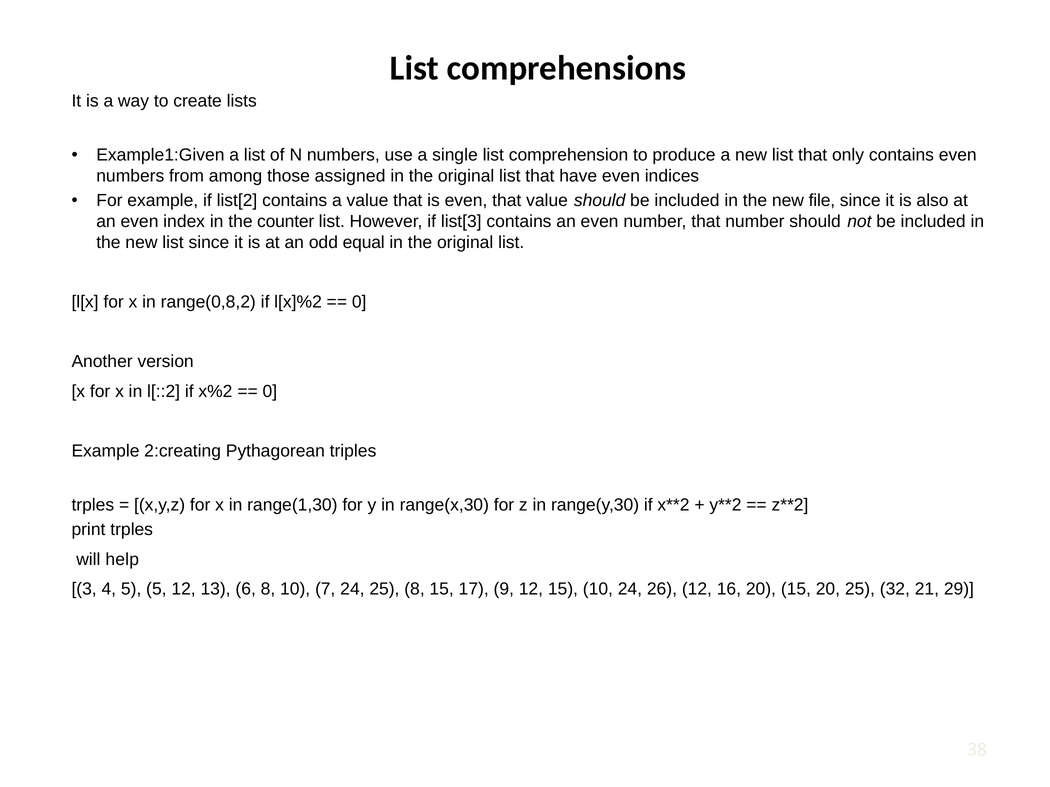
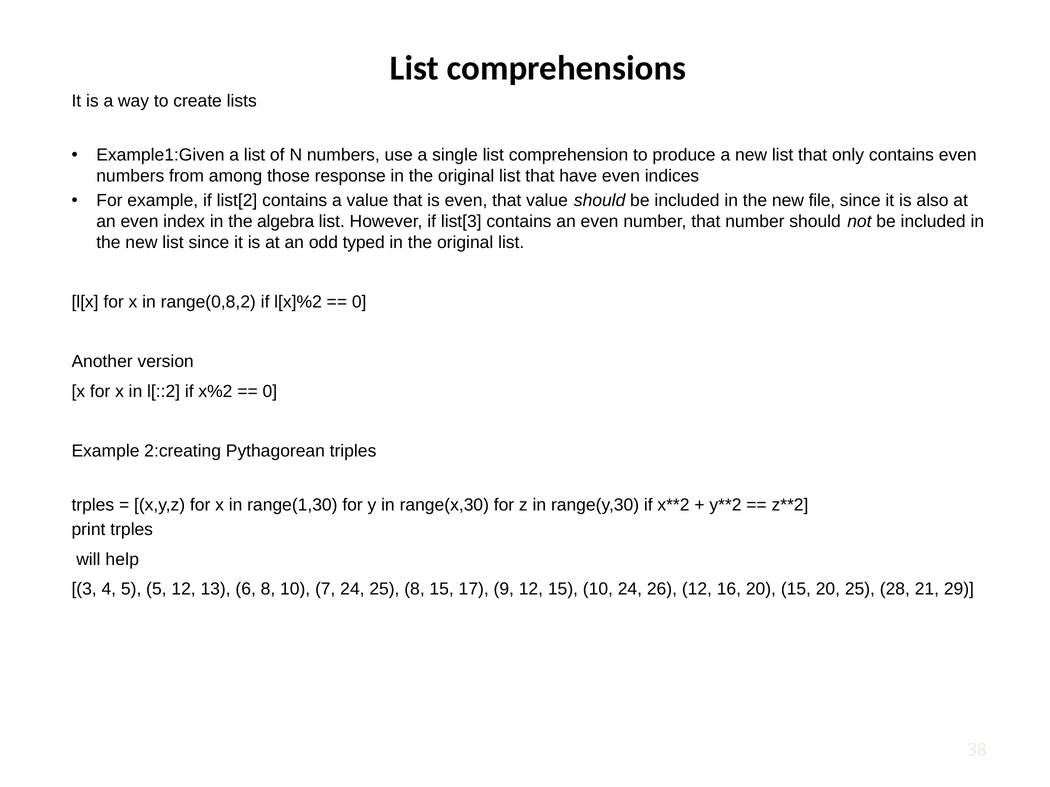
assigned: assigned -> response (350, 176)
counter: counter -> algebra (286, 222)
equal: equal -> typed (364, 243)
32: 32 -> 28 (895, 590)
